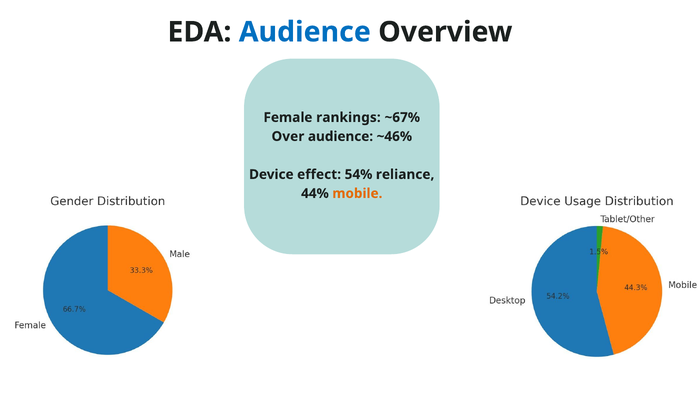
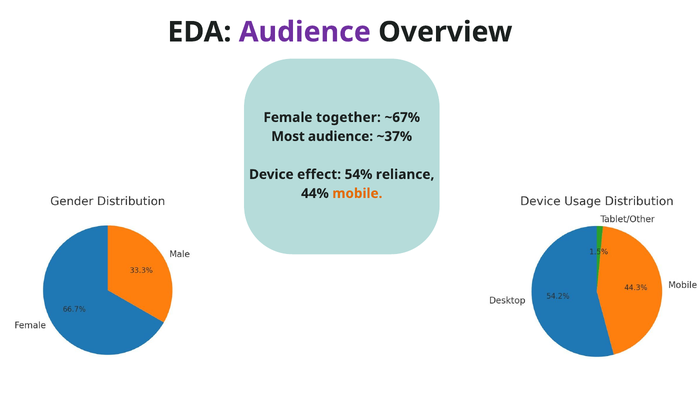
Audience colour: blue -> purple (305, 32)
rankings: rankings -> together (348, 117)
Over: Over -> Most (288, 136)
~46%: ~46% -> ~37% (394, 136)
